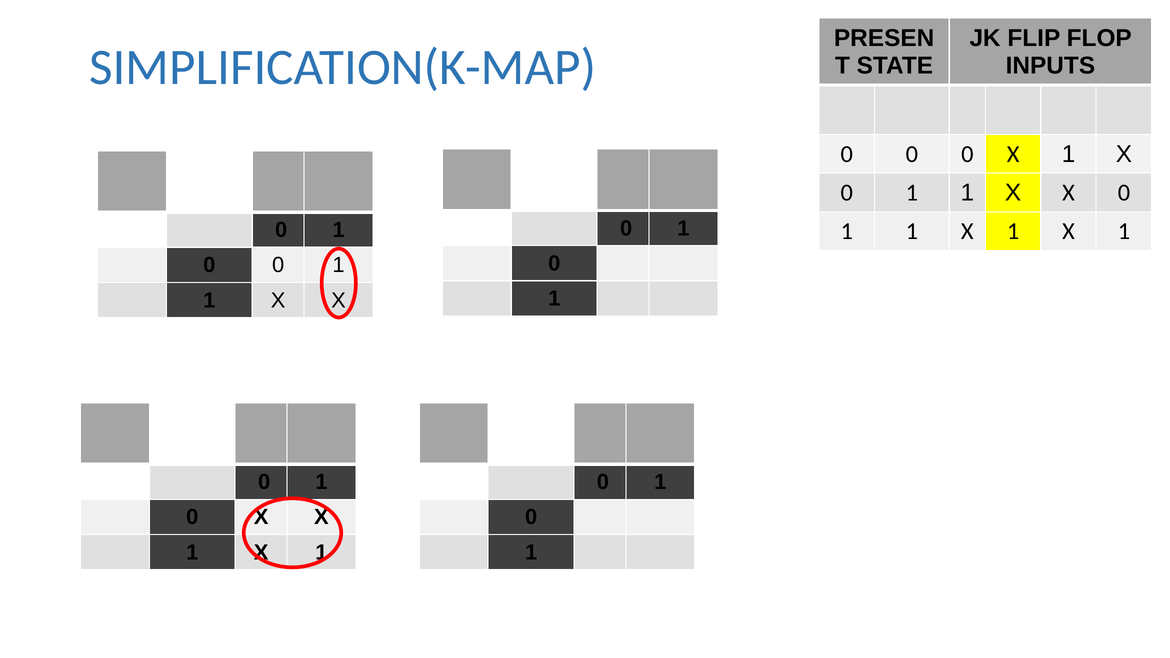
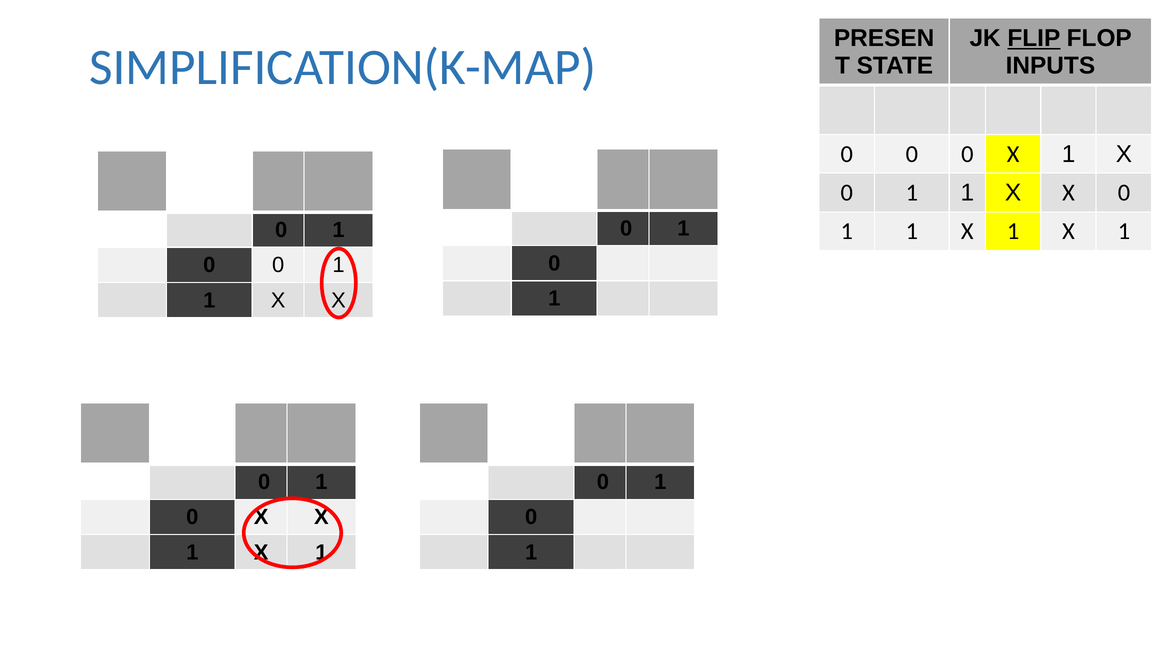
FLIP underline: none -> present (1034, 38)
